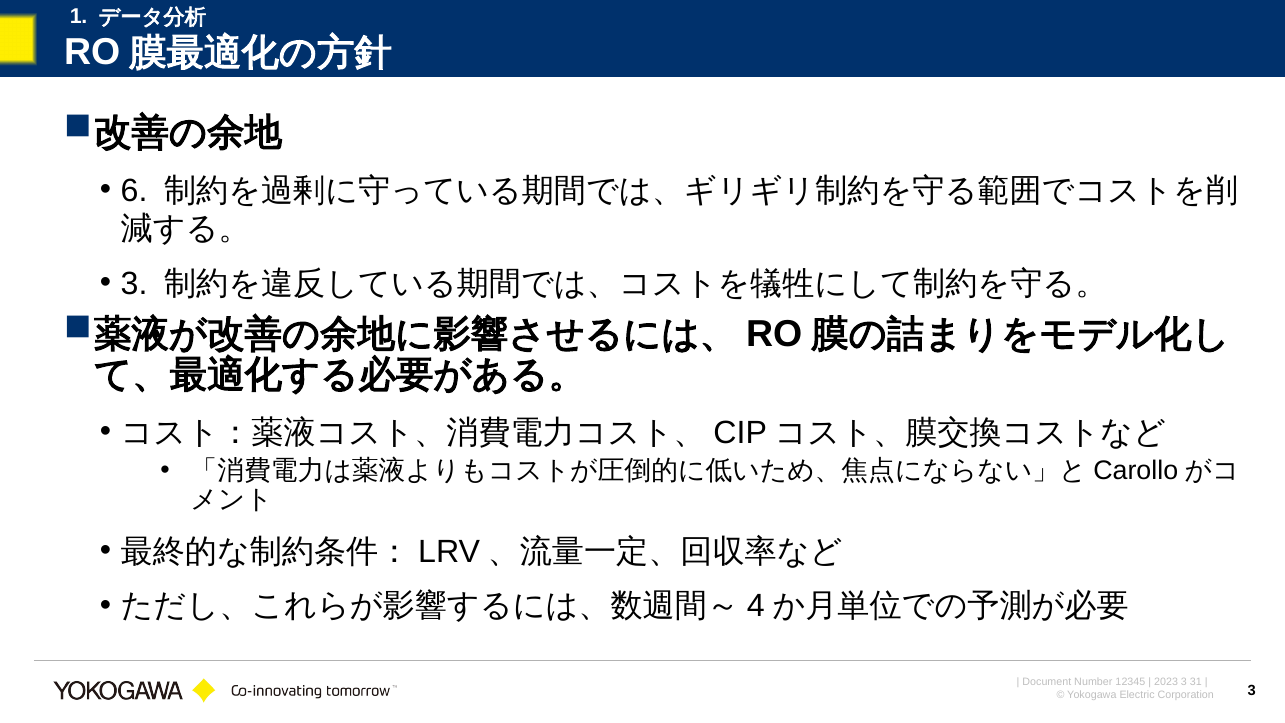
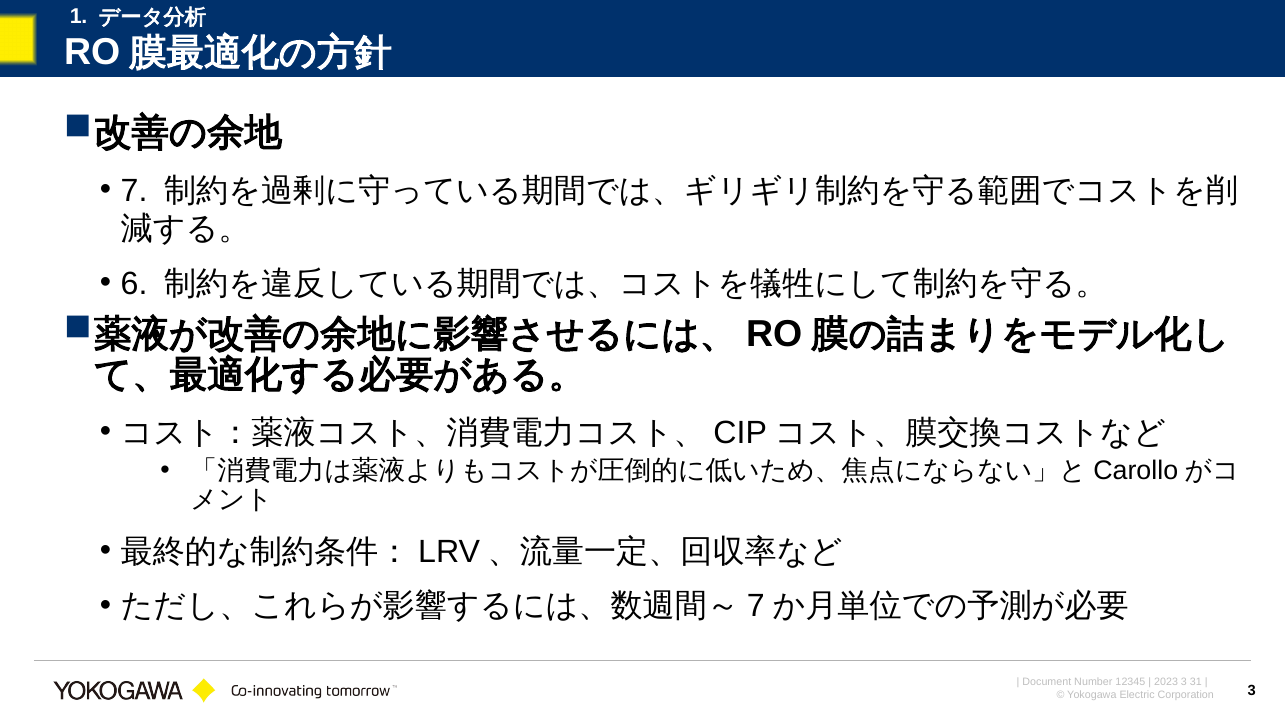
6: 6 -> 7 (134, 190)
3: 3 -> 6 (134, 284)
4: 4 -> 7 (756, 606)
